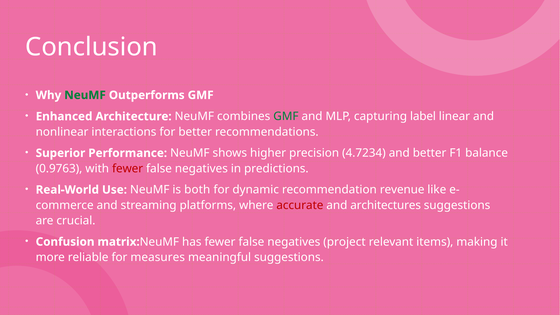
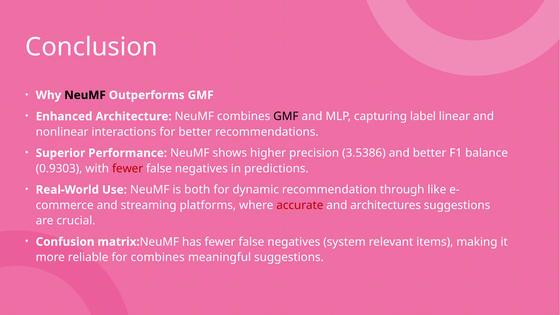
NeuMF colour: green -> black (85, 95)
GMF colour: green -> black (286, 116)
4.7234: 4.7234 -> 3.5386 (364, 153)
0.9763: 0.9763 -> 0.9303 (59, 168)
revenue: revenue -> through (402, 190)
project: project -> system (345, 242)
for measures: measures -> combines (158, 257)
